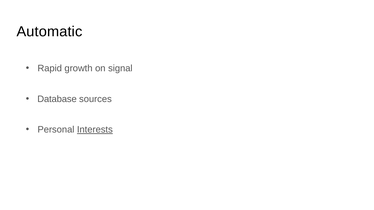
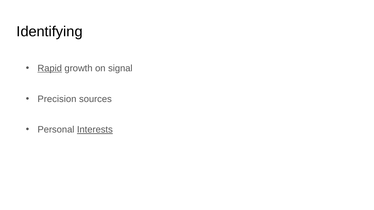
Automatic: Automatic -> Identifying (50, 32)
Rapid underline: none -> present (50, 68)
Database: Database -> Precision (57, 99)
